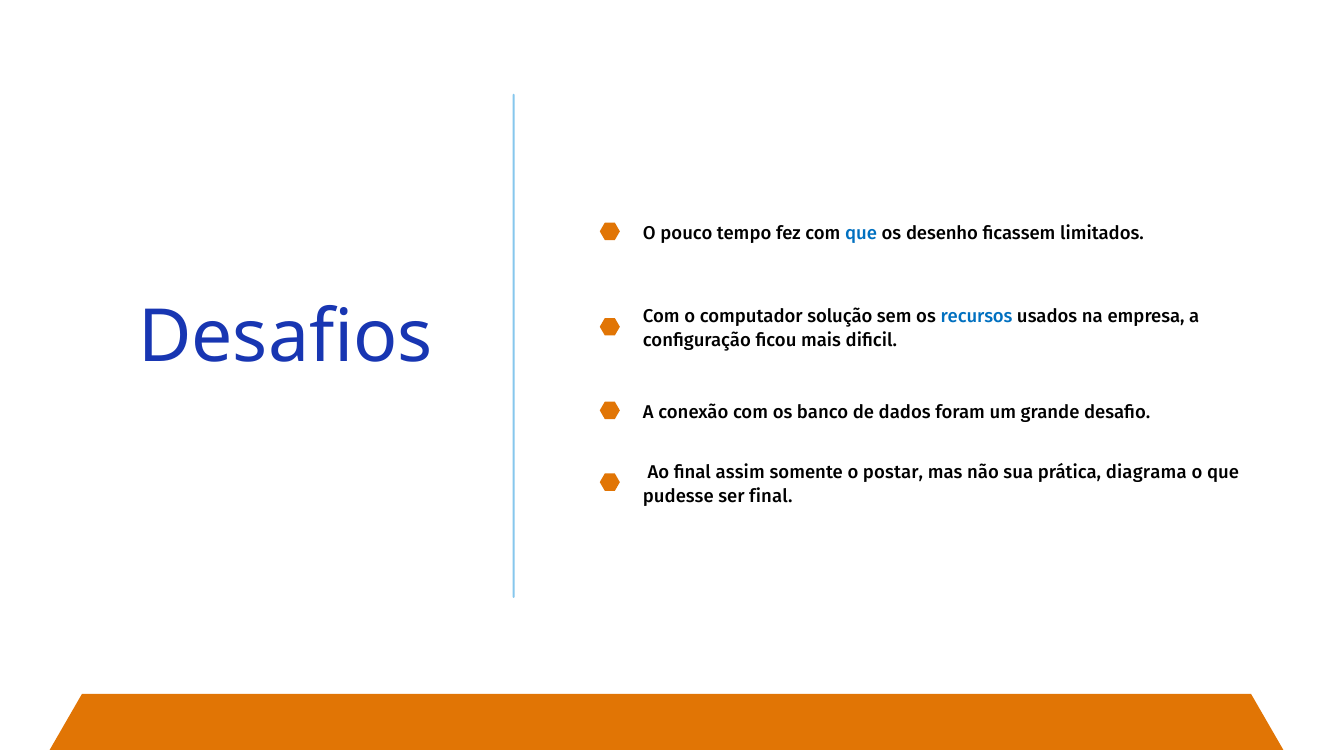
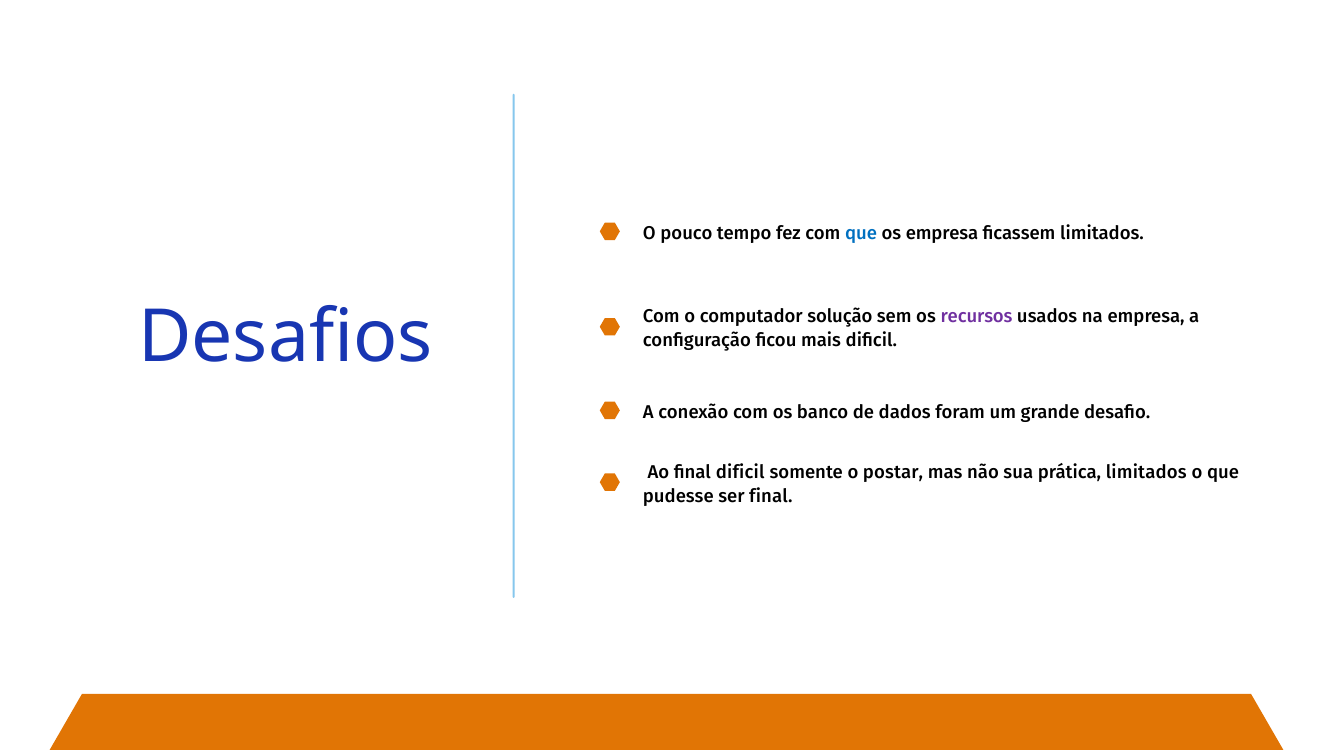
os desenho: desenho -> empresa (942, 233)
recursos colour: blue -> purple (977, 317)
final assim: assim -> dificil (740, 472)
prática diagrama: diagrama -> limitados (1146, 472)
